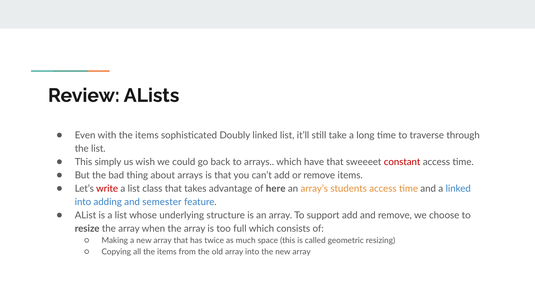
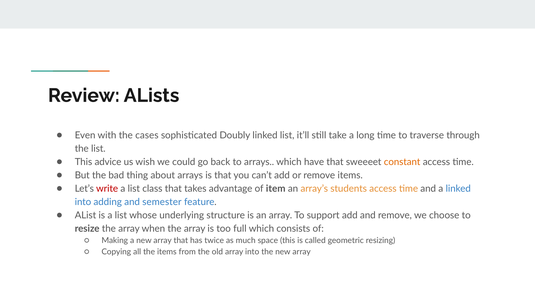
with the items: items -> cases (147, 135)
simply: simply -> advice (108, 162)
constant colour: red -> orange (402, 162)
here: here -> item (276, 189)
